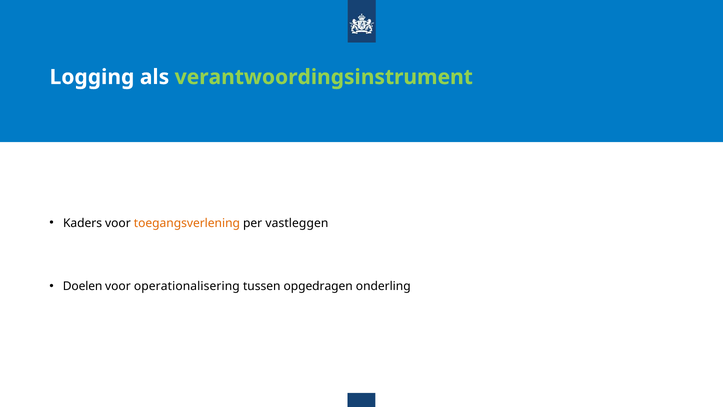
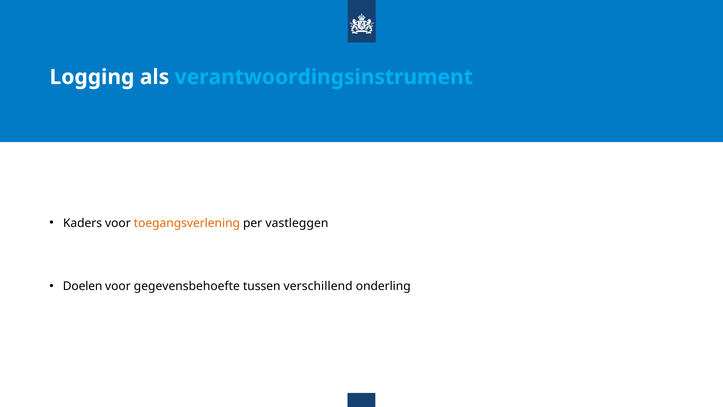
verantwoordingsinstrument colour: light green -> light blue (324, 77)
operationalisering: operationalisering -> gegevensbehoefte (187, 286)
opgedragen: opgedragen -> verschillend (318, 286)
